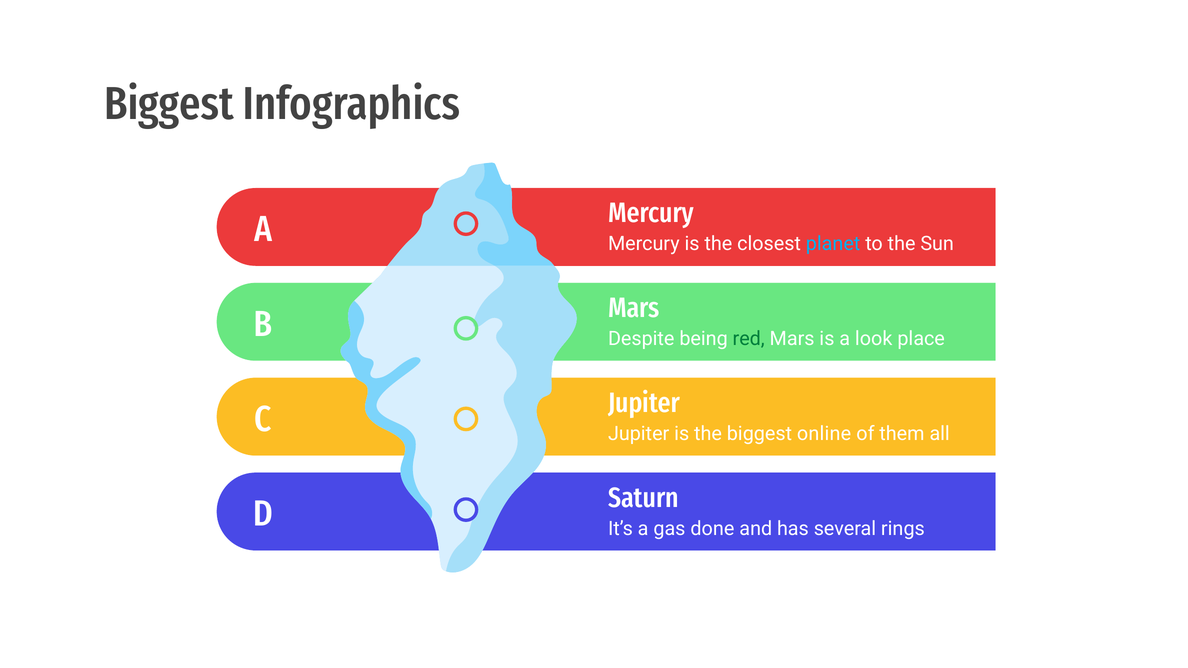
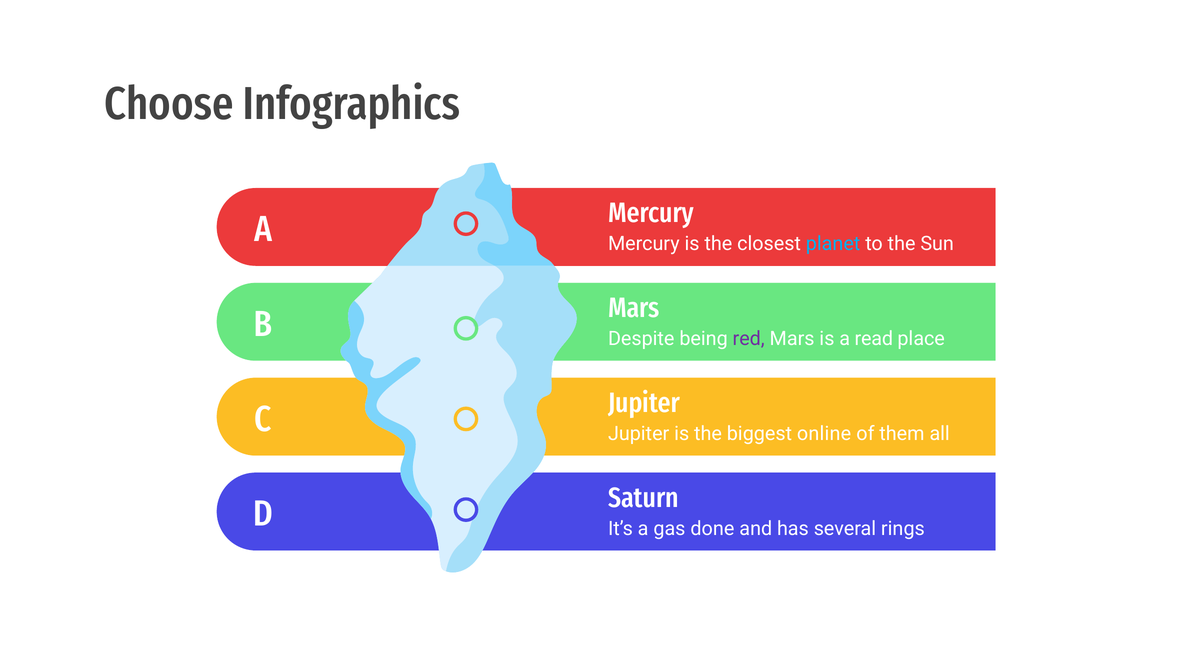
Biggest: Biggest -> Choose (169, 104)
red colour: green -> purple (749, 339)
look: look -> read (874, 339)
